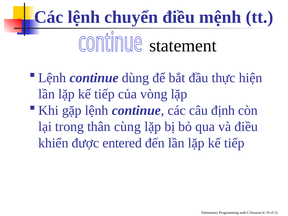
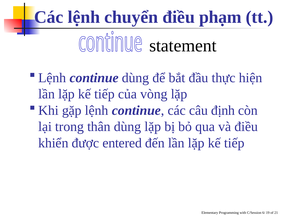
mệnh: mệnh -> phạm (220, 17)
thân cùng: cùng -> dùng (128, 127)
